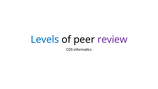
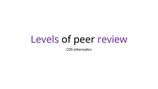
Levels colour: blue -> purple (45, 39)
